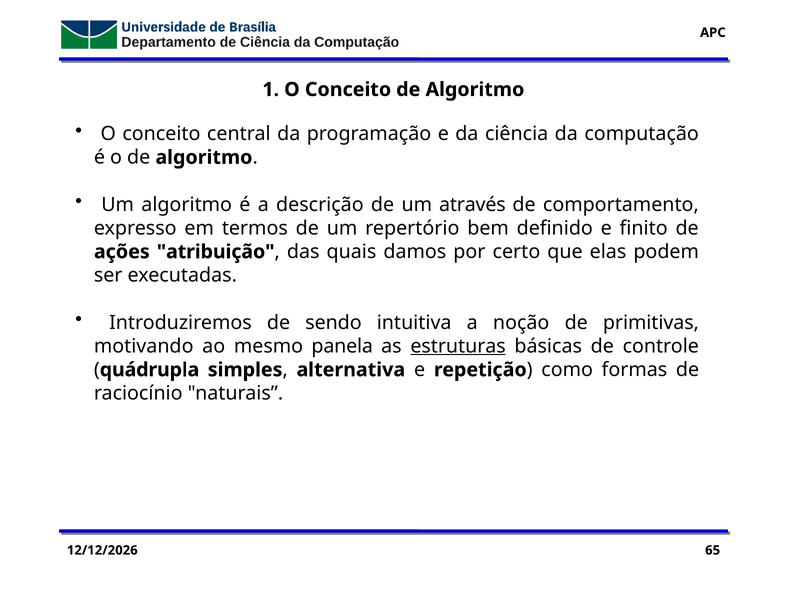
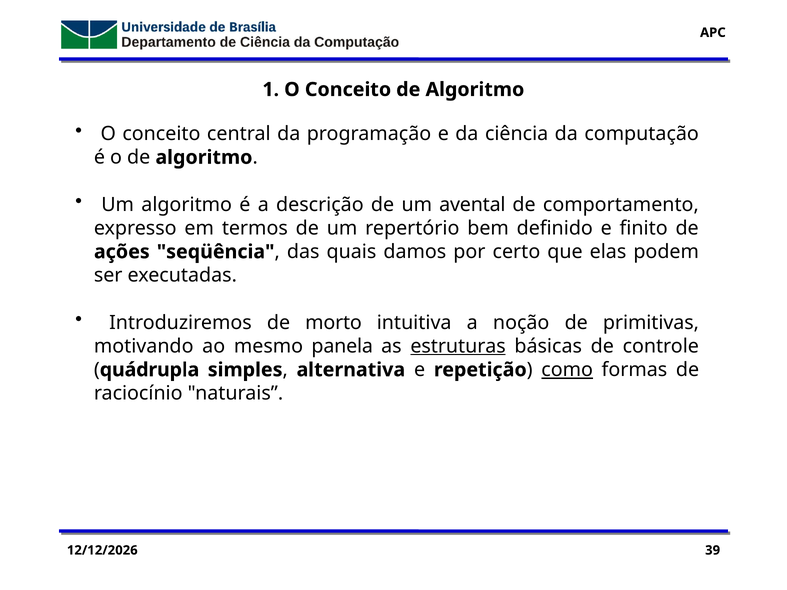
através: através -> avental (472, 205)
atribuição: atribuição -> seqüência (216, 252)
sendo: sendo -> morto (334, 323)
como underline: none -> present (567, 370)
65: 65 -> 39 (713, 551)
